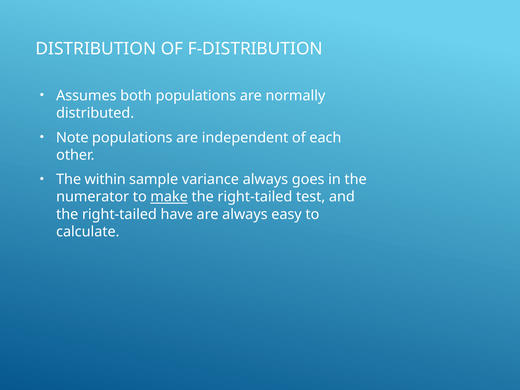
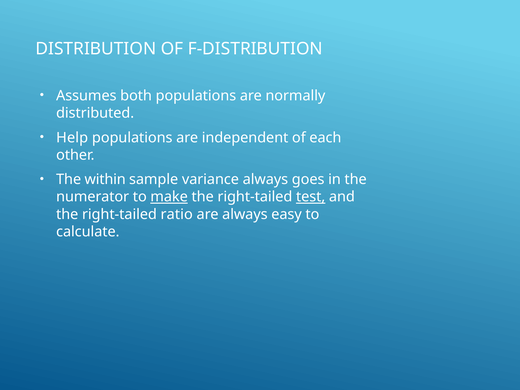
Note: Note -> Help (72, 138)
test underline: none -> present (311, 197)
have: have -> ratio (177, 214)
